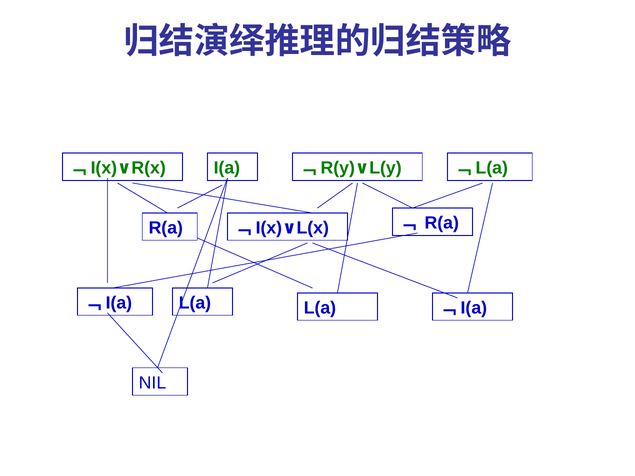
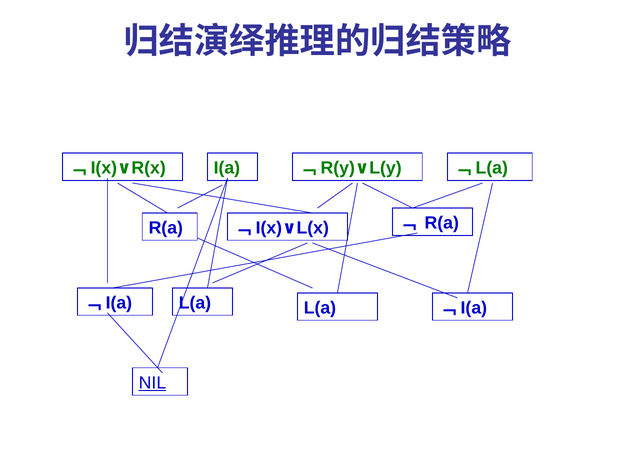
NIL underline: none -> present (152, 383)
